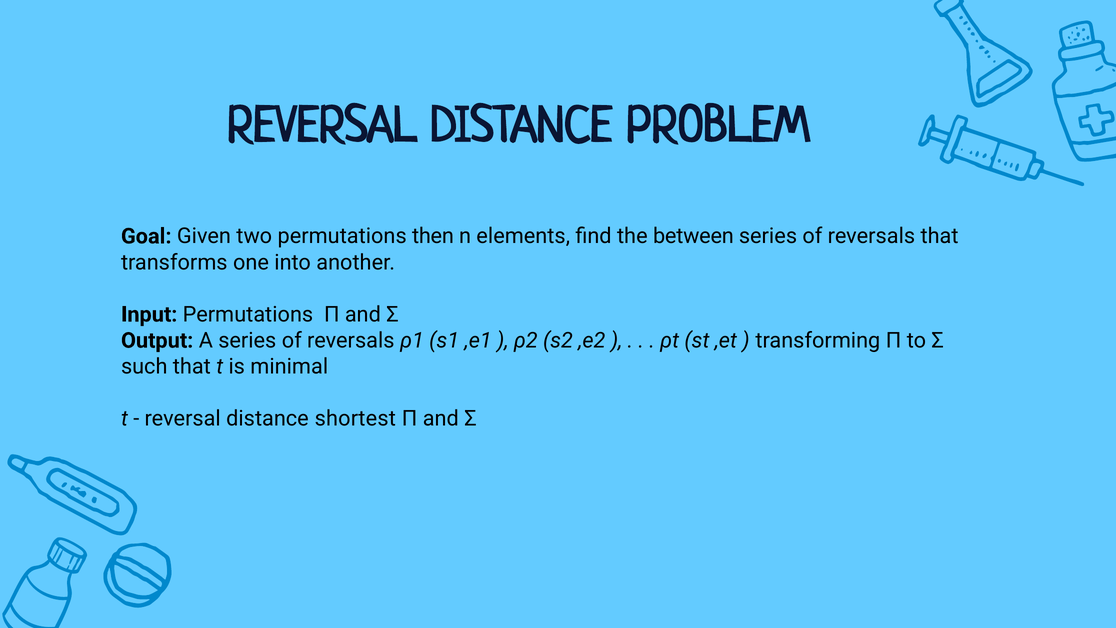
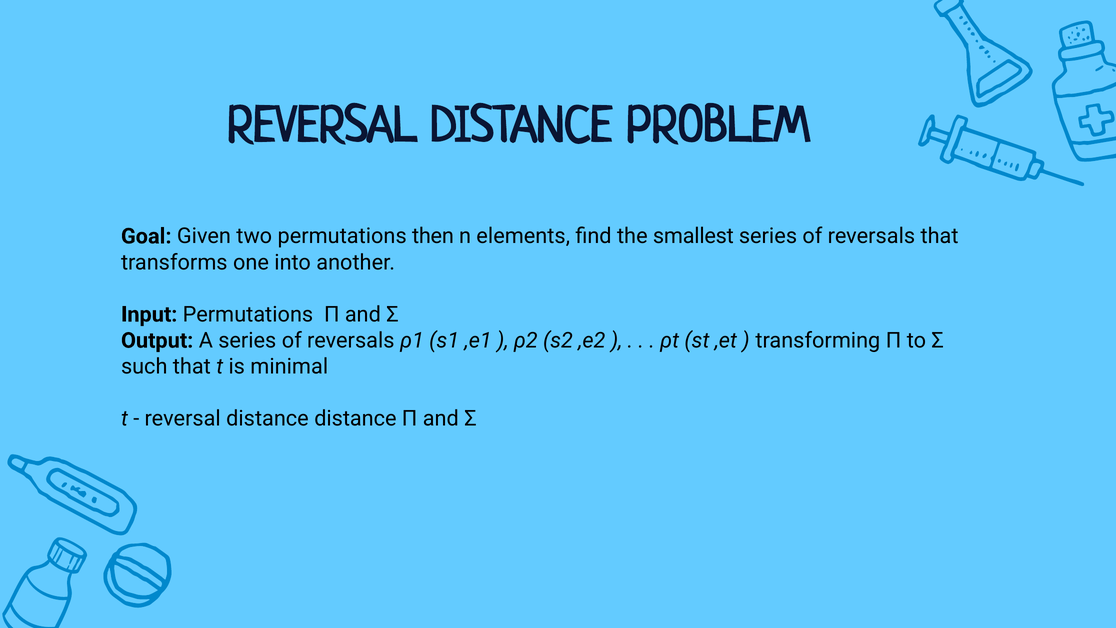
between: between -> smallest (693, 236)
distance shortest: shortest -> distance (355, 419)
